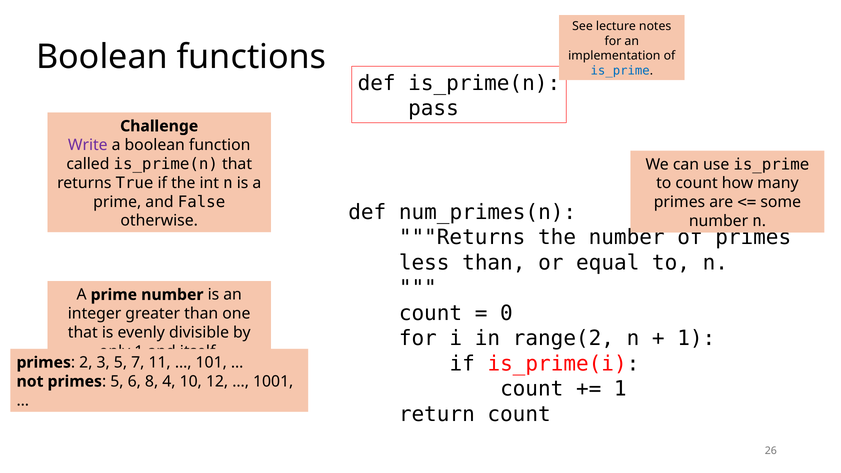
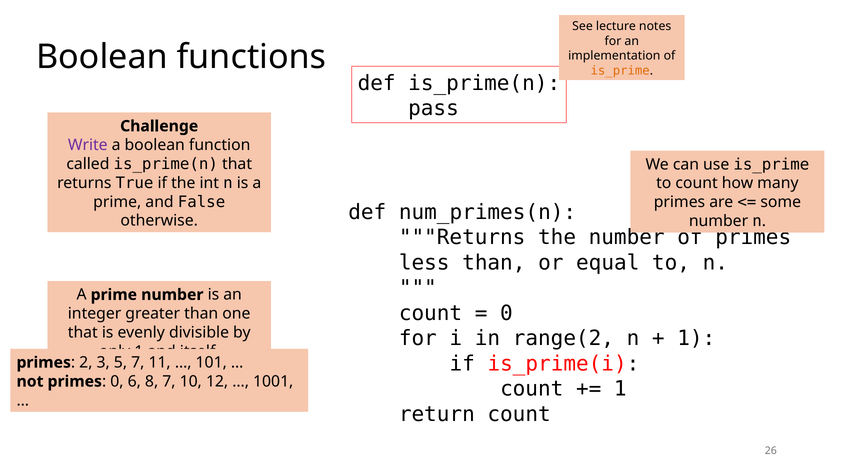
is_prime colour: blue -> orange (620, 71)
5: 5 -> 0 (117, 381)
8 4: 4 -> 7 (169, 381)
